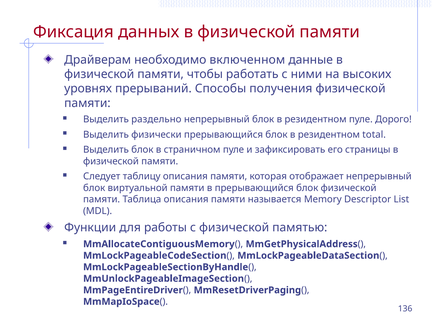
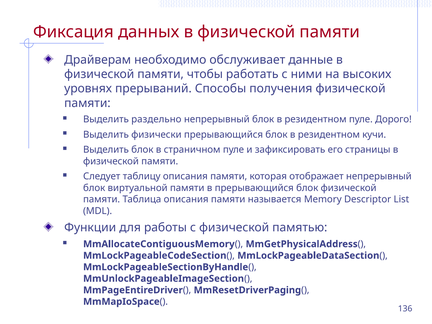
включенном: включенном -> обслуживает (247, 60)
total: total -> кучи (374, 135)
